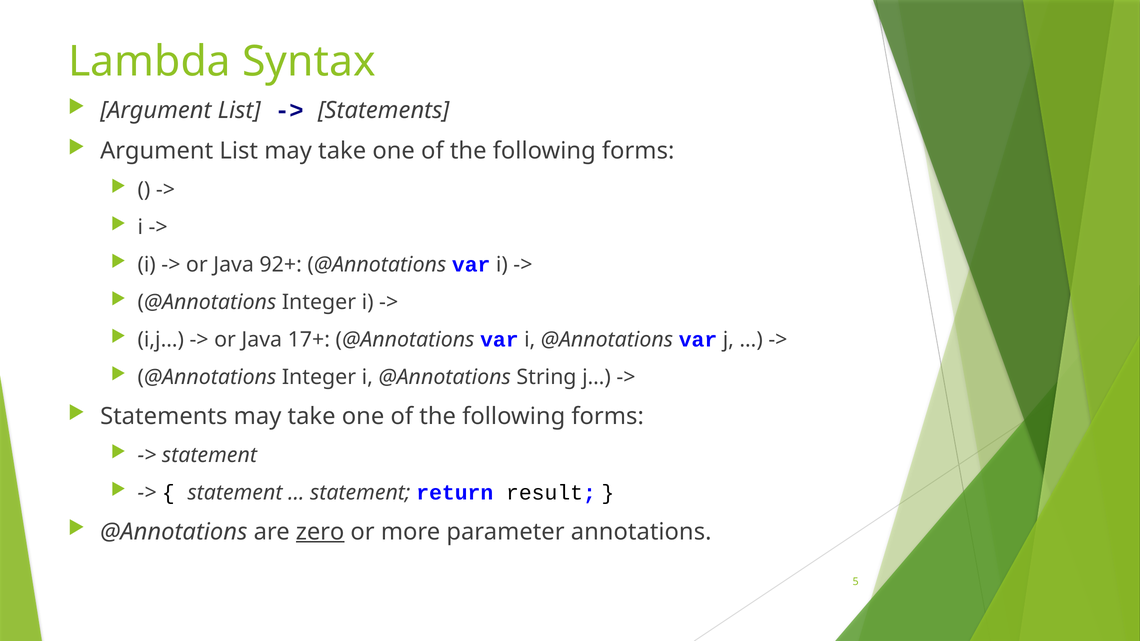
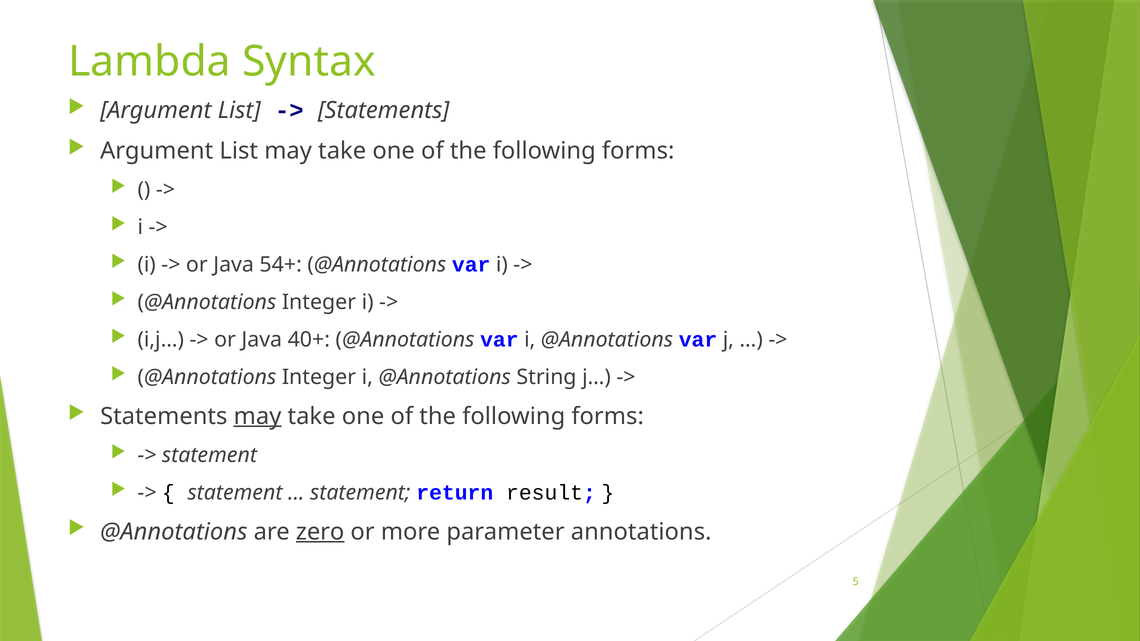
92+: 92+ -> 54+ (281, 265)
17+: 17+ -> 40+ (309, 340)
may underline: none -> present (258, 416)
